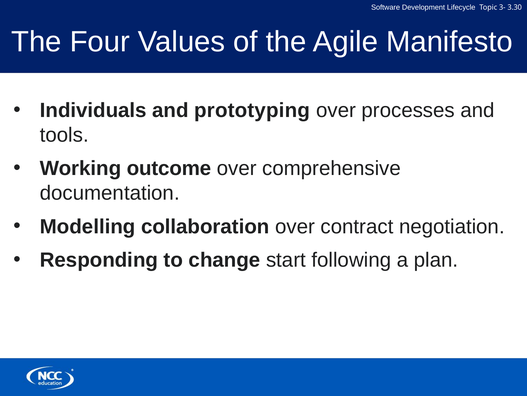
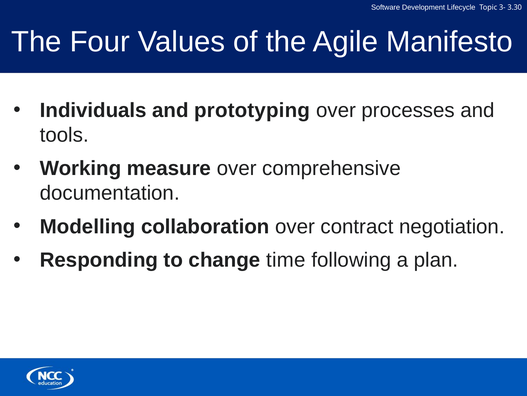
outcome: outcome -> measure (169, 168)
start: start -> time (286, 260)
